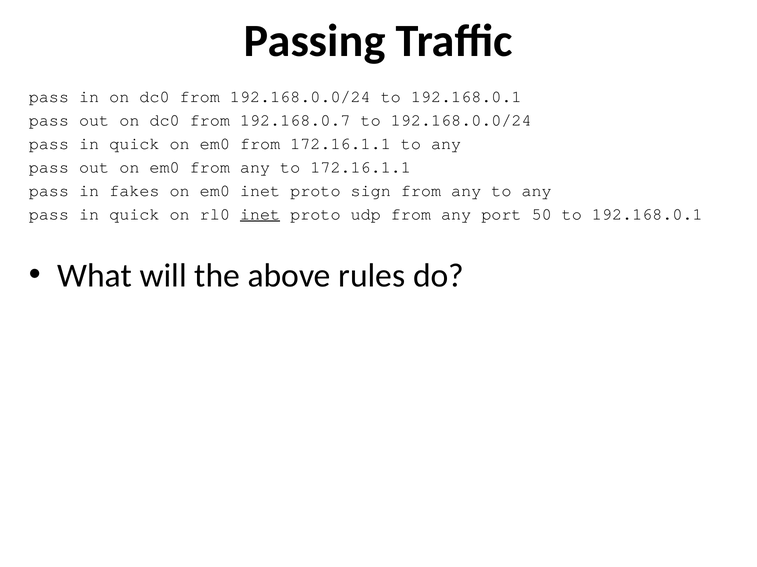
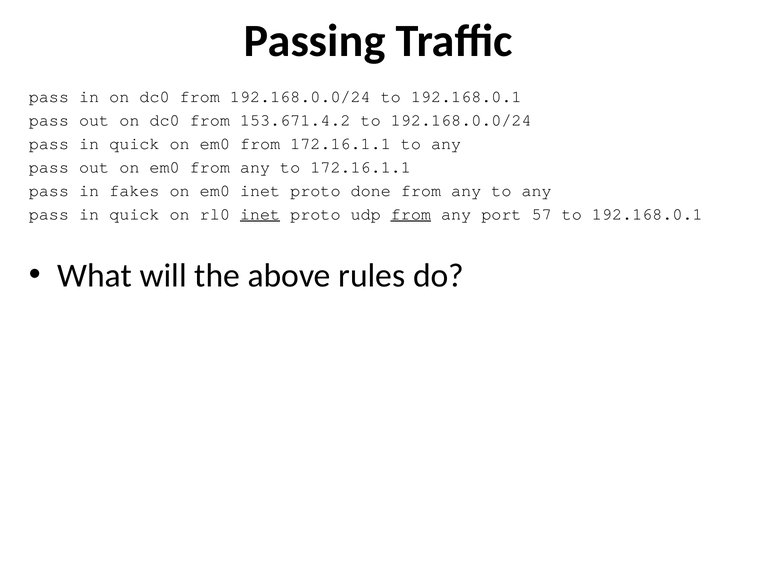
192.168.0.7: 192.168.0.7 -> 153.671.4.2 (295, 120)
sign: sign -> done (371, 191)
from underline: none -> present (411, 214)
50: 50 -> 57 (542, 214)
